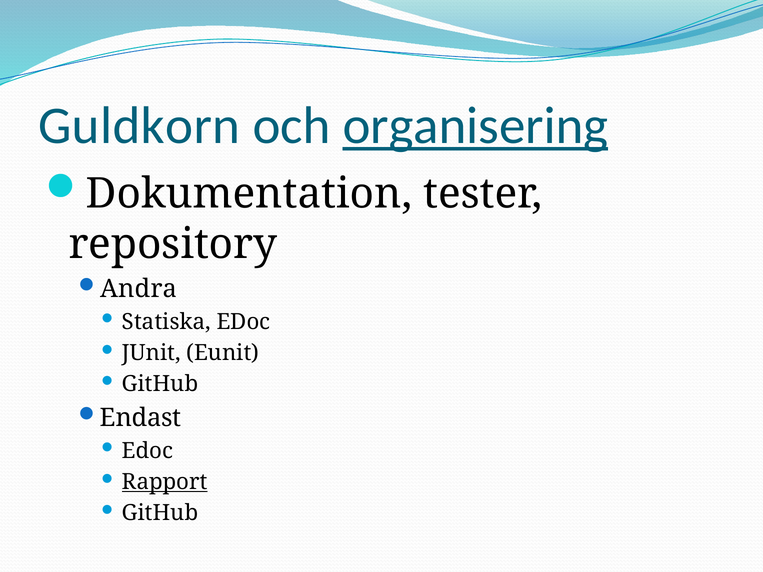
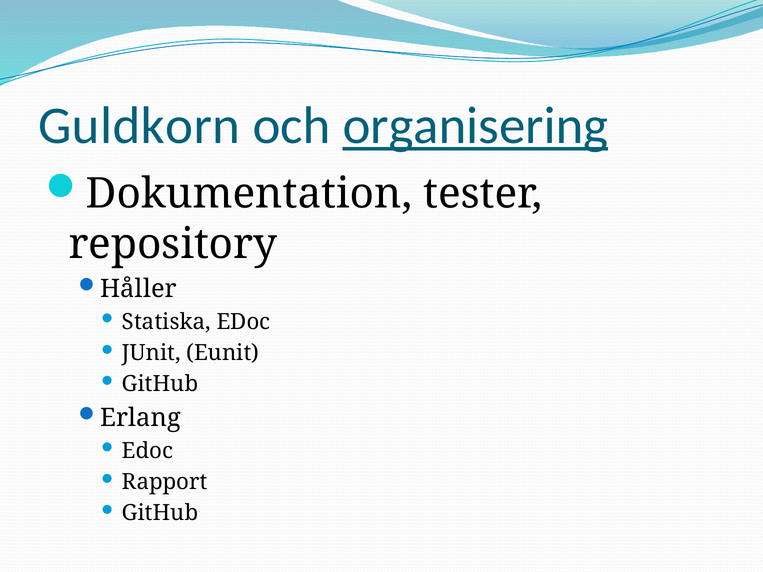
Andra: Andra -> Håller (138, 289)
Endast: Endast -> Erlang (140, 418)
Rapport underline: present -> none (165, 482)
